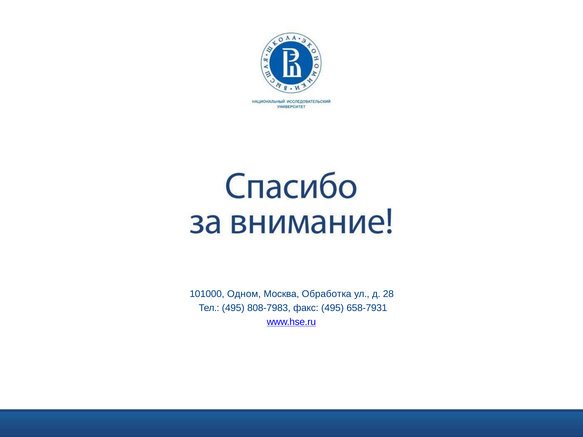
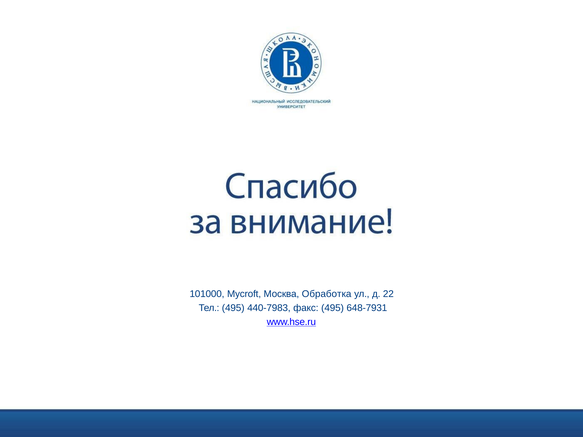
Одном: Одном -> Mycroft (244, 294)
28: 28 -> 22 (388, 294)
808-7983: 808-7983 -> 440-7983 (269, 308)
658-7931: 658-7931 -> 648-7931 (367, 308)
